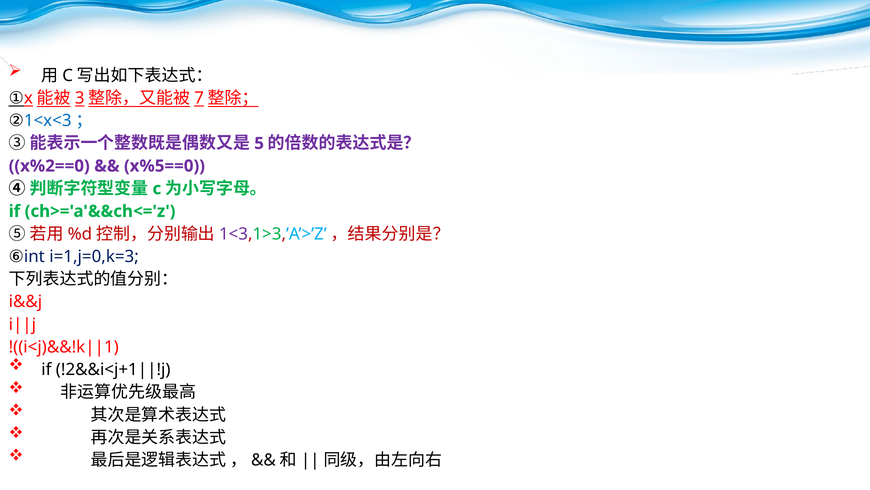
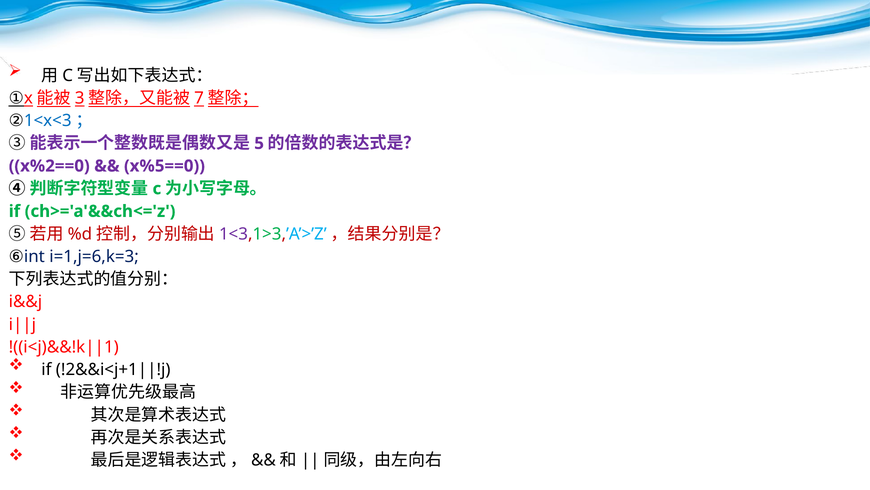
i=1,j=0,k=3: i=1,j=0,k=3 -> i=1,j=6,k=3 (94, 256)
